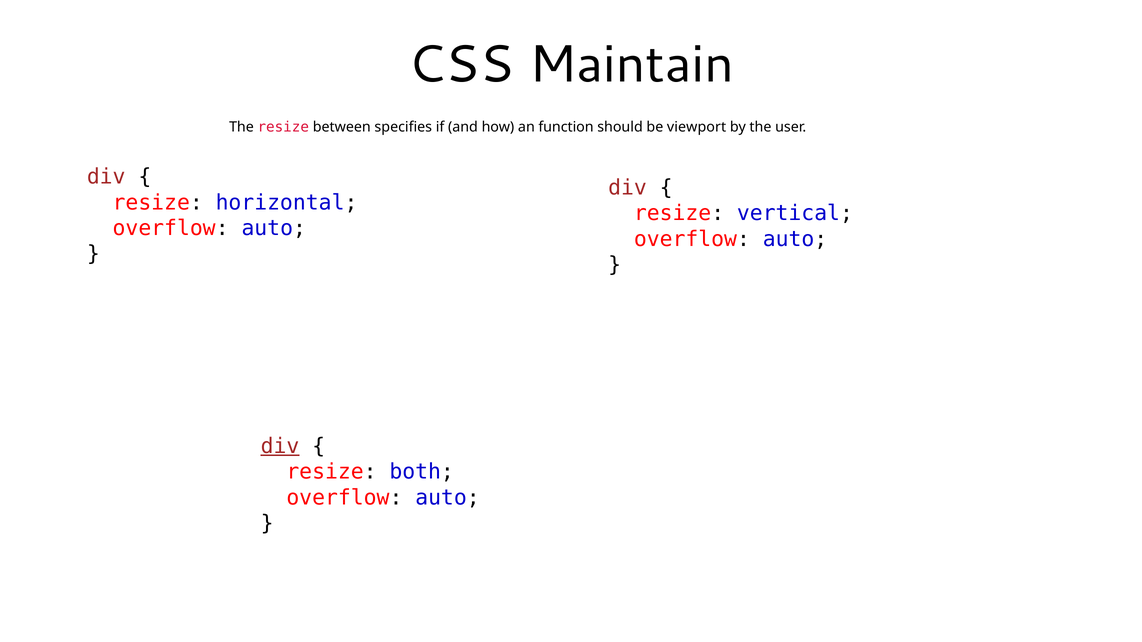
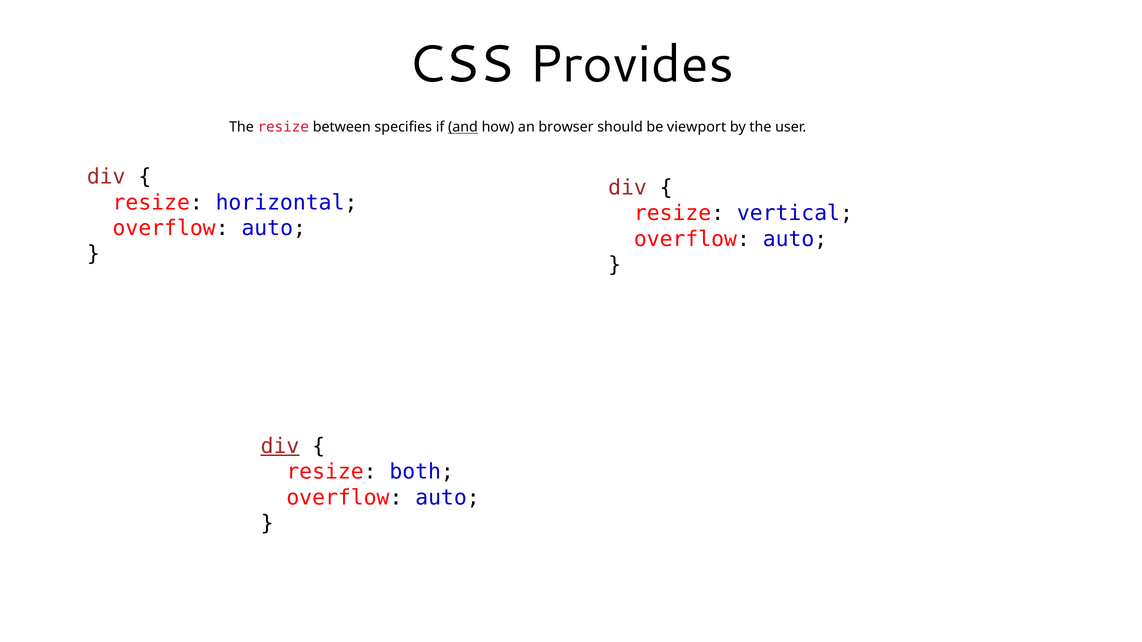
Maintain: Maintain -> Provides (631, 65)
and underline: none -> present (463, 127)
function: function -> browser (566, 127)
